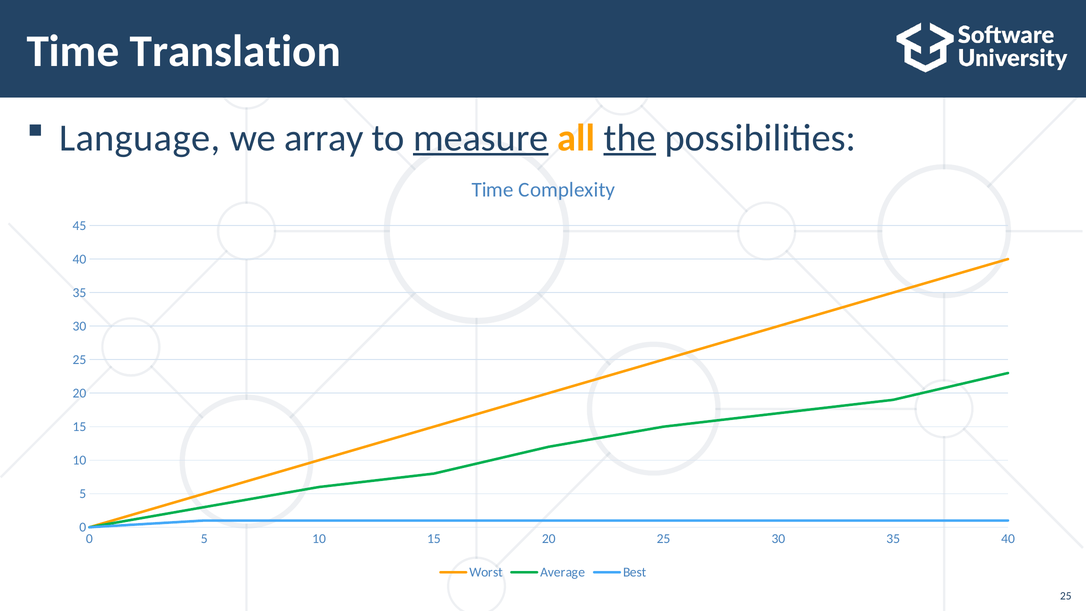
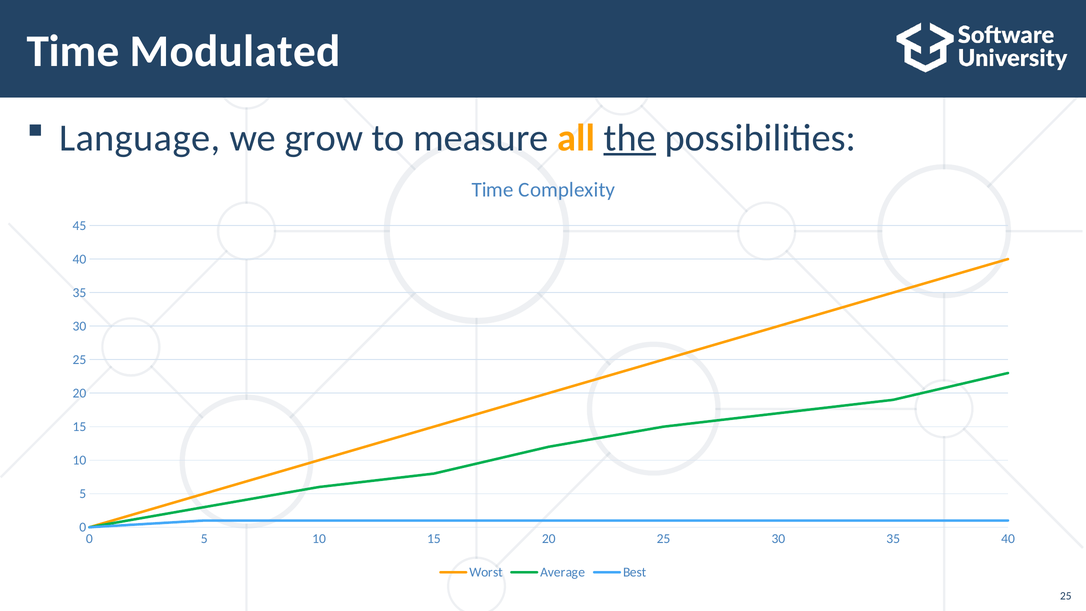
Translation: Translation -> Modulated (235, 51)
array: array -> grow (324, 138)
measure underline: present -> none (481, 138)
